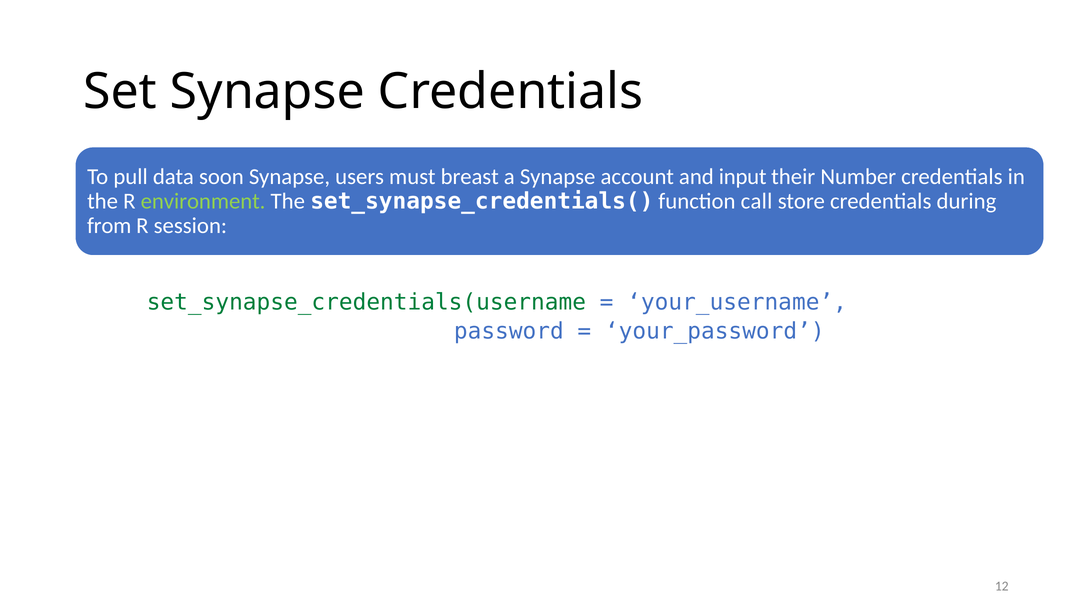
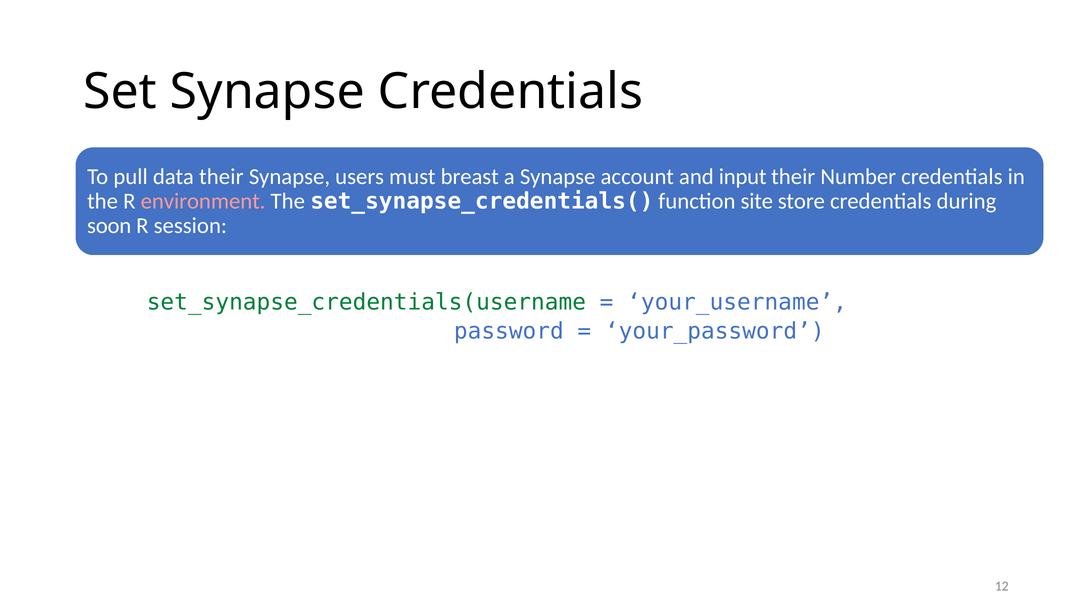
data soon: soon -> their (221, 177)
environment colour: light green -> pink (203, 201)
call: call -> site (757, 201)
from: from -> soon (109, 226)
